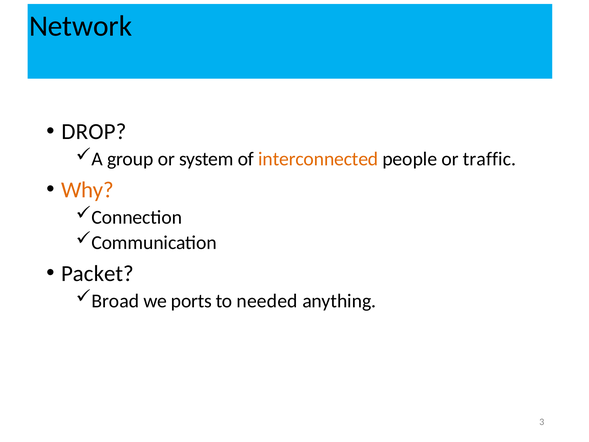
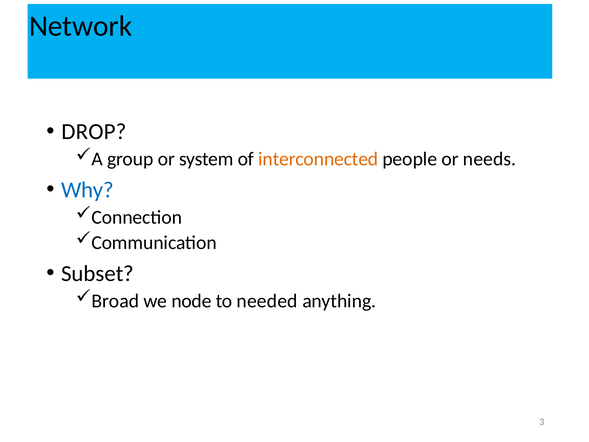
traffic: traffic -> needs (490, 159)
Why colour: orange -> blue (87, 190)
Packet: Packet -> Subset (98, 273)
ports: ports -> node (191, 301)
